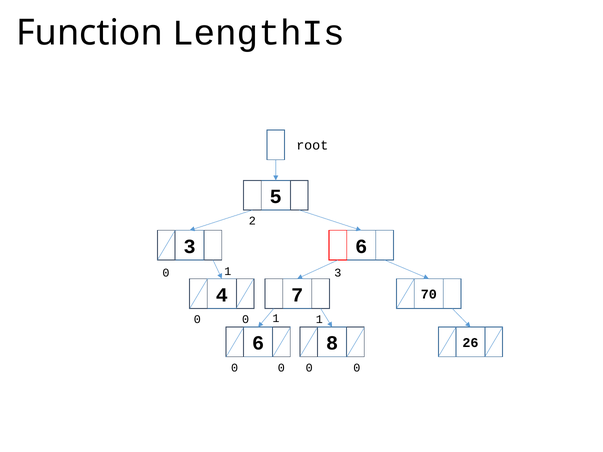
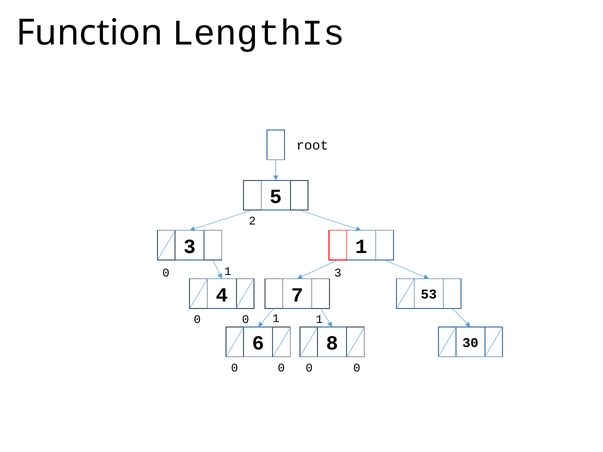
3 6: 6 -> 1 (361, 247)
70: 70 -> 53 (429, 295)
26: 26 -> 30 (470, 343)
